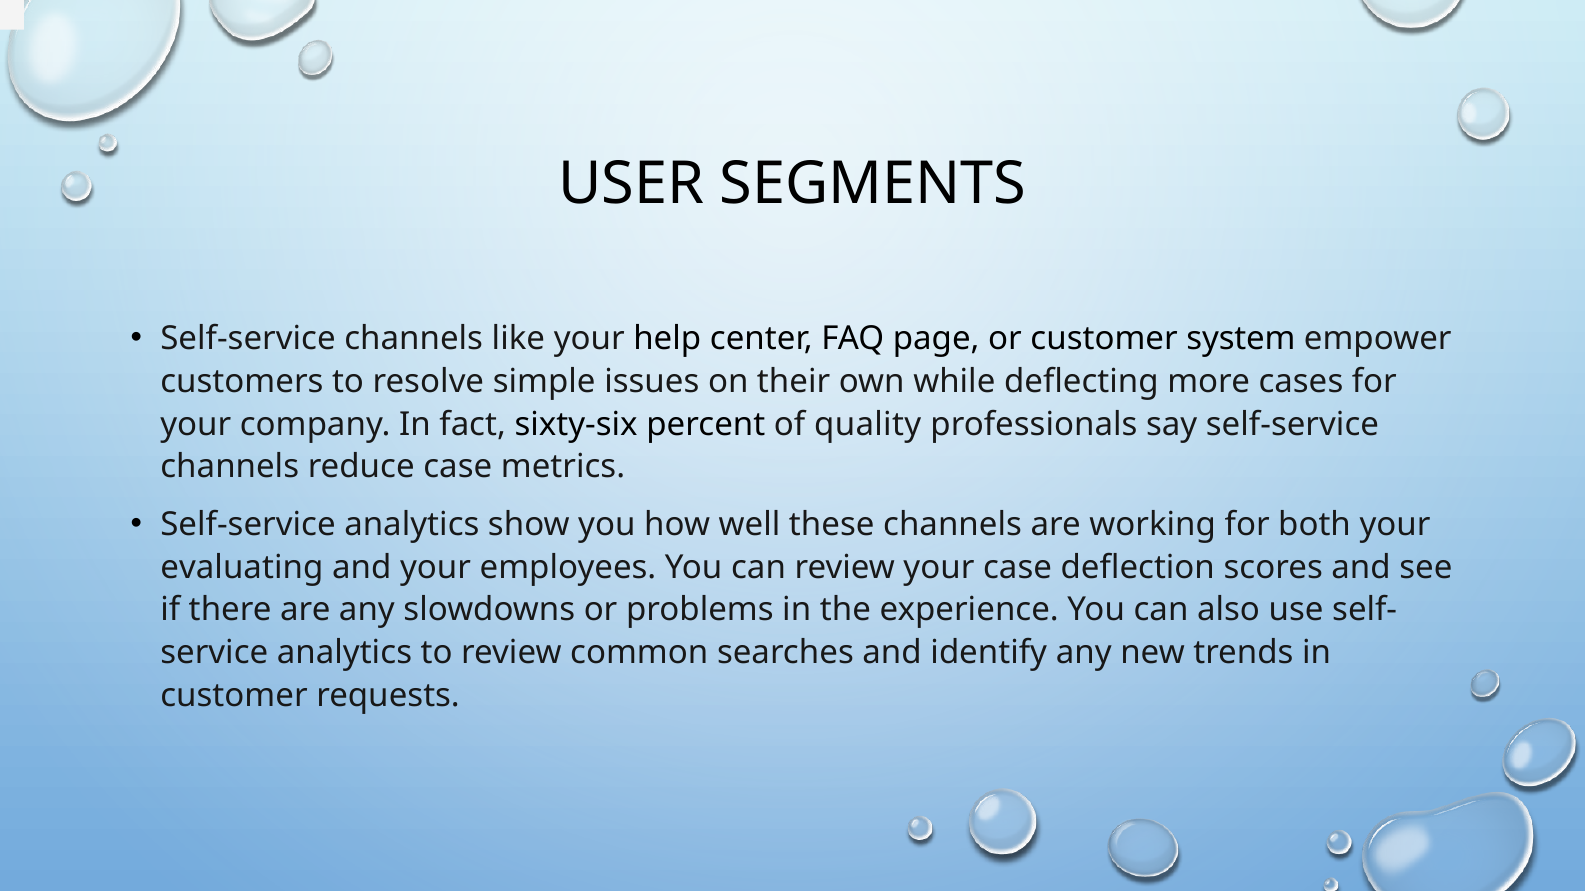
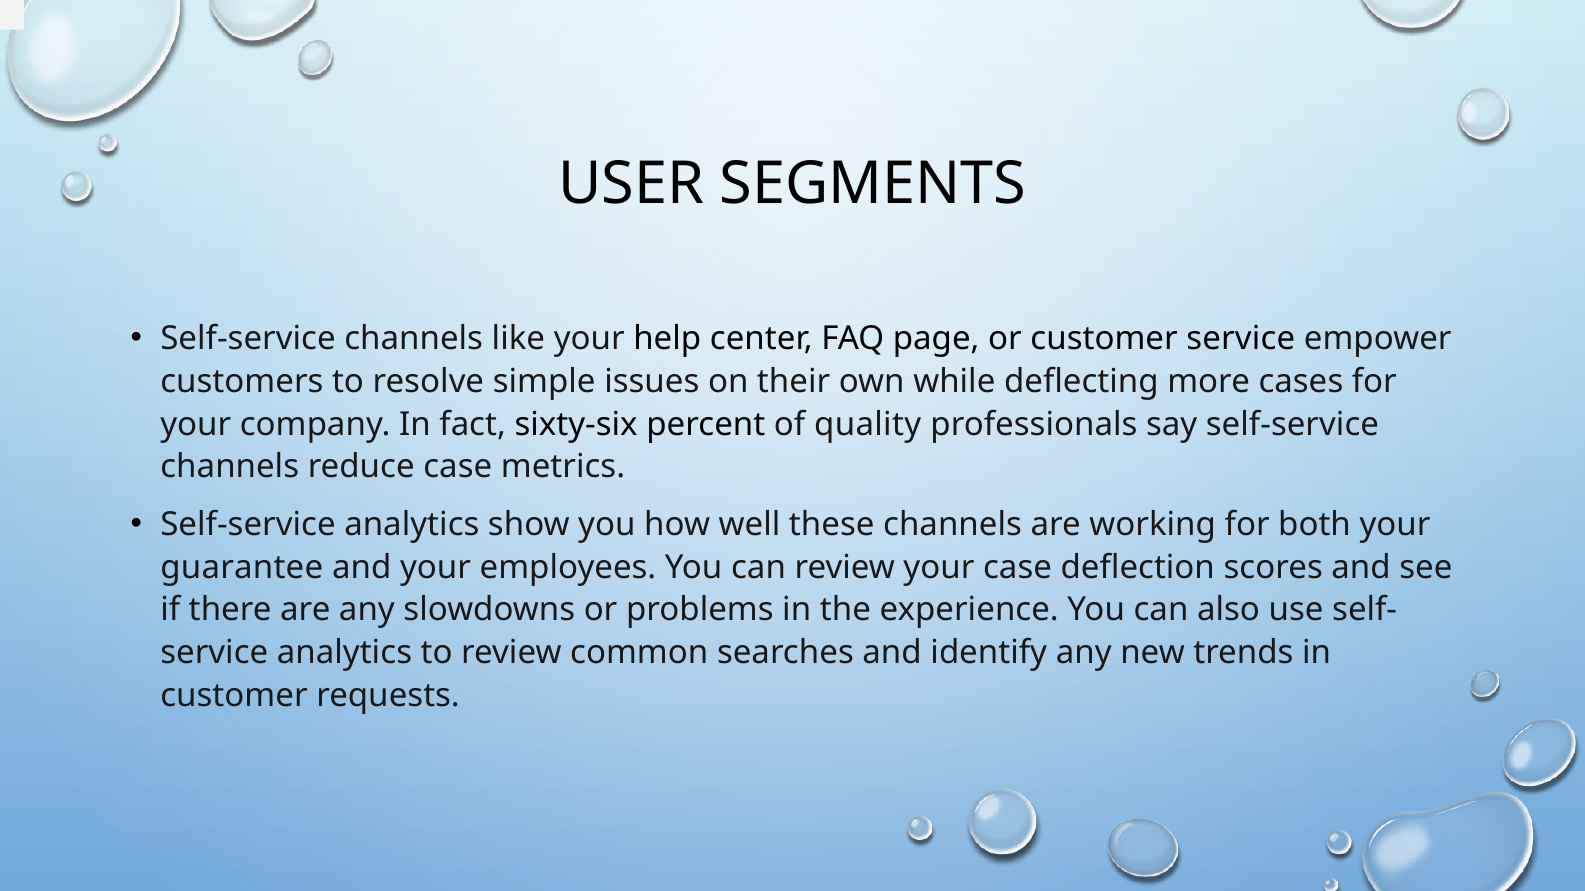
customer system: system -> service (1241, 339)
evaluating: evaluating -> guarantee (242, 568)
